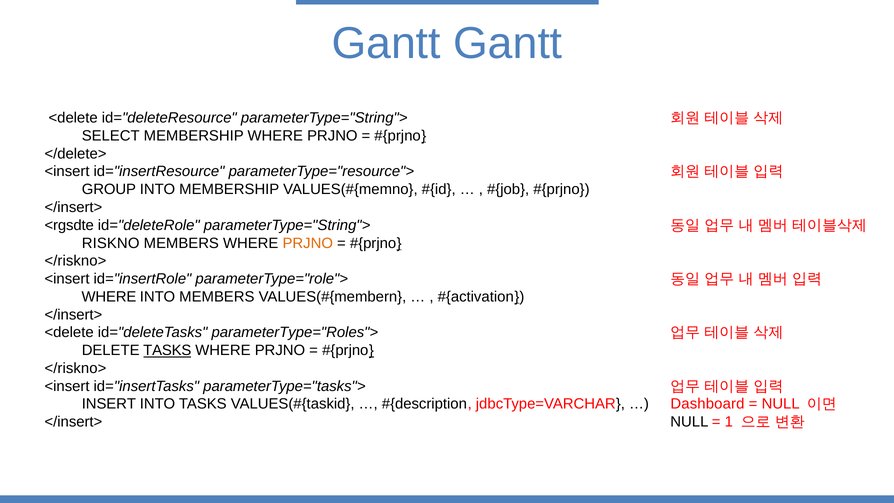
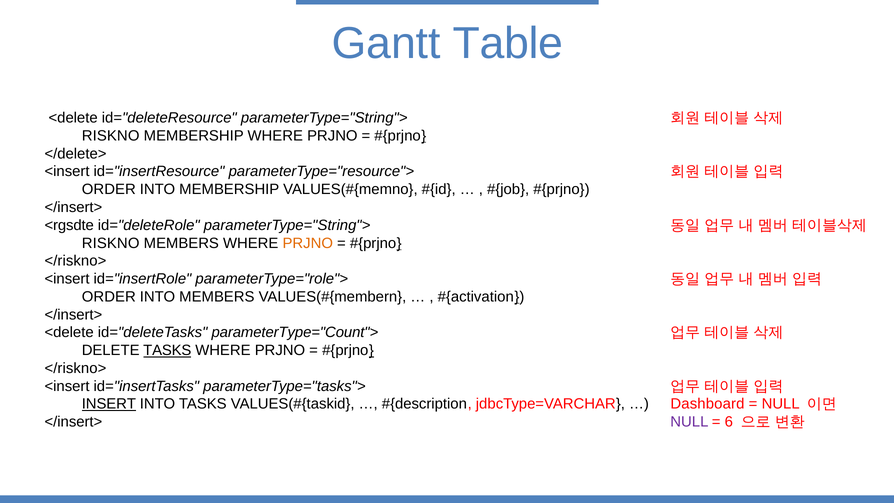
Gantt Gantt: Gantt -> Table (508, 43)
SELECT: SELECT -> RISKNO (111, 136)
GROUP: GROUP -> ORDER (109, 189)
WHERE: WHERE -> ORDER (109, 297)
parameterType="Roles">: parameterType="Roles"> -> parameterType="Count"> (295, 332)
INSERT underline: none -> present (109, 404)
NULL colour: black -> purple (689, 422)
1: 1 -> 6 (729, 422)
